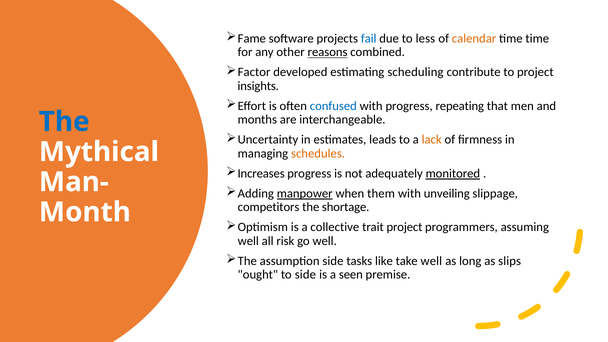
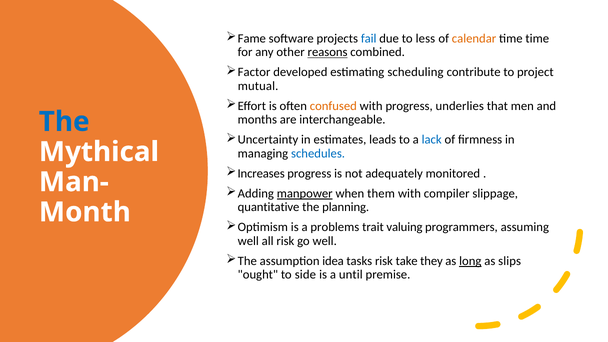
insights: insights -> mutual (258, 86)
confused colour: blue -> orange (333, 106)
repeating: repeating -> underlies (460, 106)
lack colour: orange -> blue (432, 140)
schedules colour: orange -> blue (318, 153)
monitored underline: present -> none (453, 173)
unveiling: unveiling -> compiler (447, 194)
competitors: competitors -> quantitative (269, 207)
shortage: shortage -> planning (346, 207)
collective: collective -> problems (335, 227)
trait project: project -> valuing (404, 227)
assumption side: side -> idea (333, 261)
tasks like: like -> risk (384, 261)
take well: well -> they (432, 261)
long underline: none -> present (470, 261)
seen: seen -> until (351, 275)
